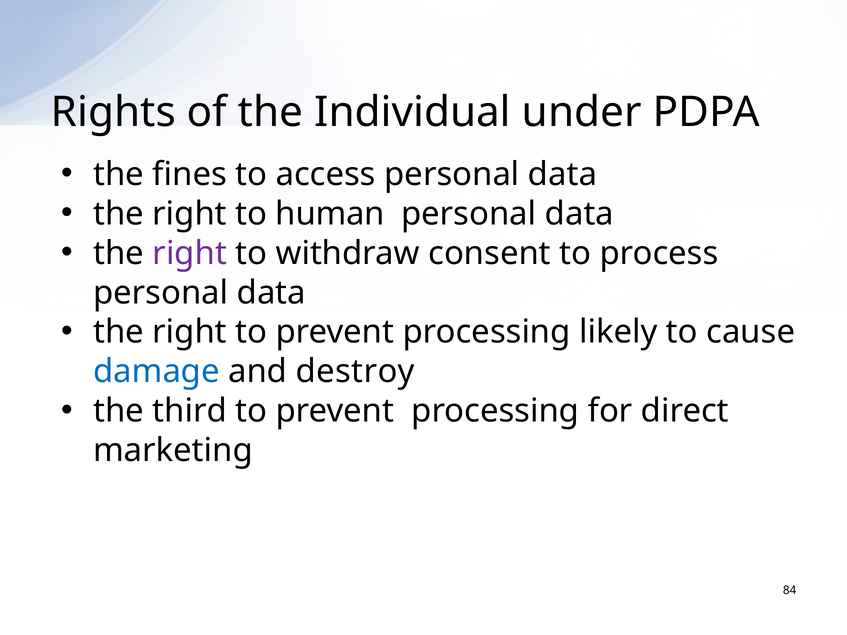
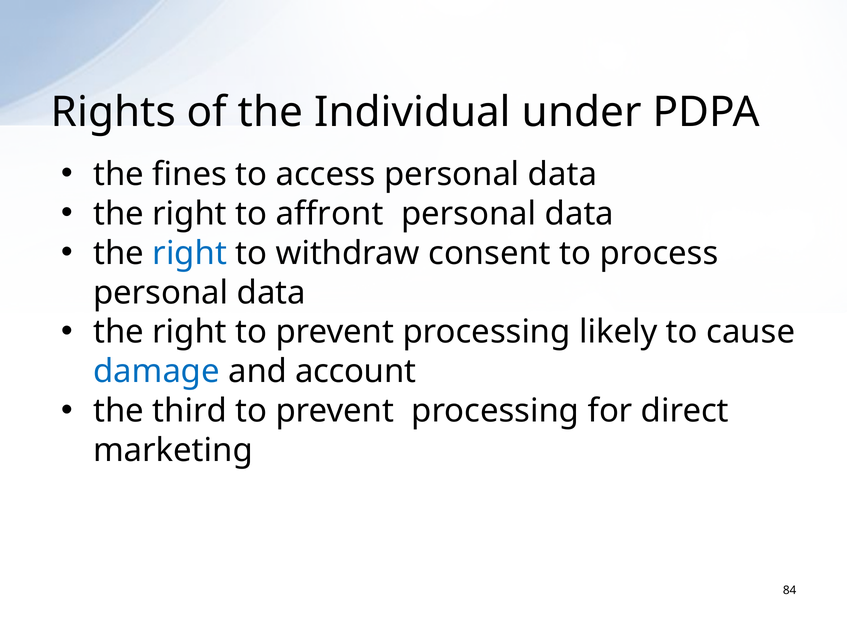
human: human -> affront (330, 214)
right colour: purple -> blue (190, 253)
destroy: destroy -> account (356, 372)
